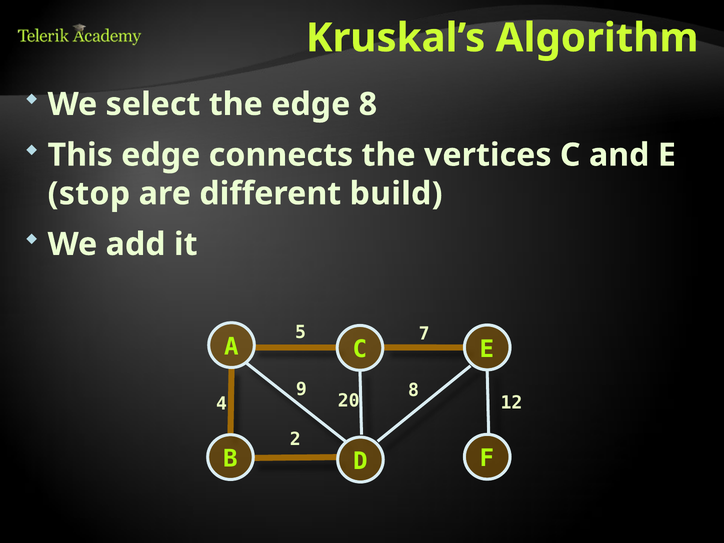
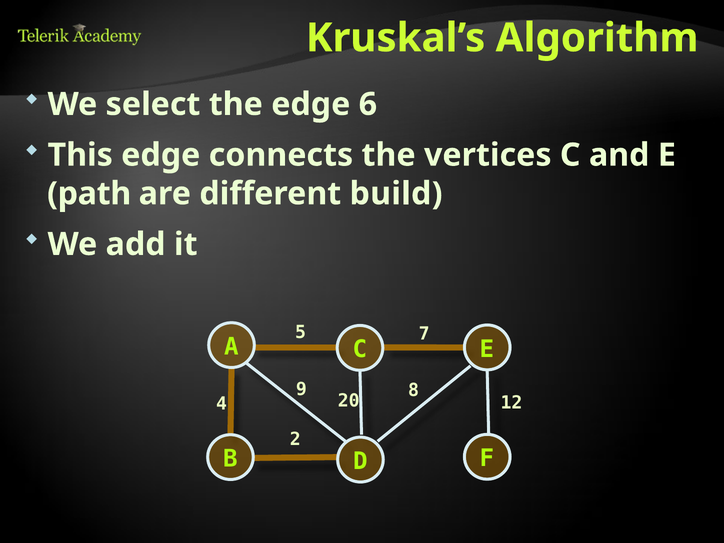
edge 8: 8 -> 6 (368, 104)
stop: stop -> path (89, 194)
